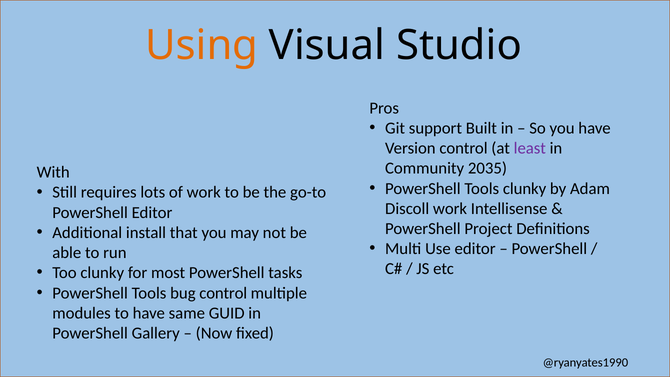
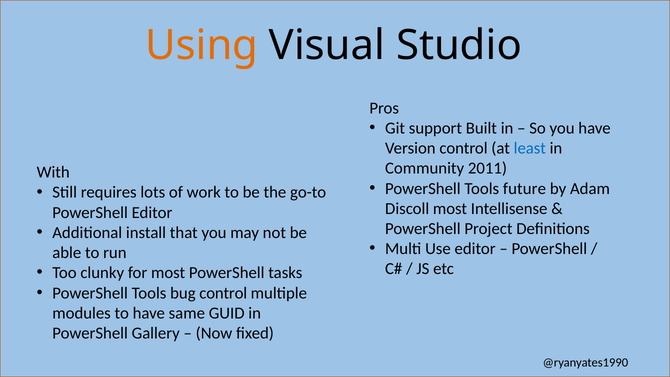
least colour: purple -> blue (530, 148)
2035: 2035 -> 2011 (487, 168)
Tools clunky: clunky -> future (524, 188)
Discoll work: work -> most (450, 209)
